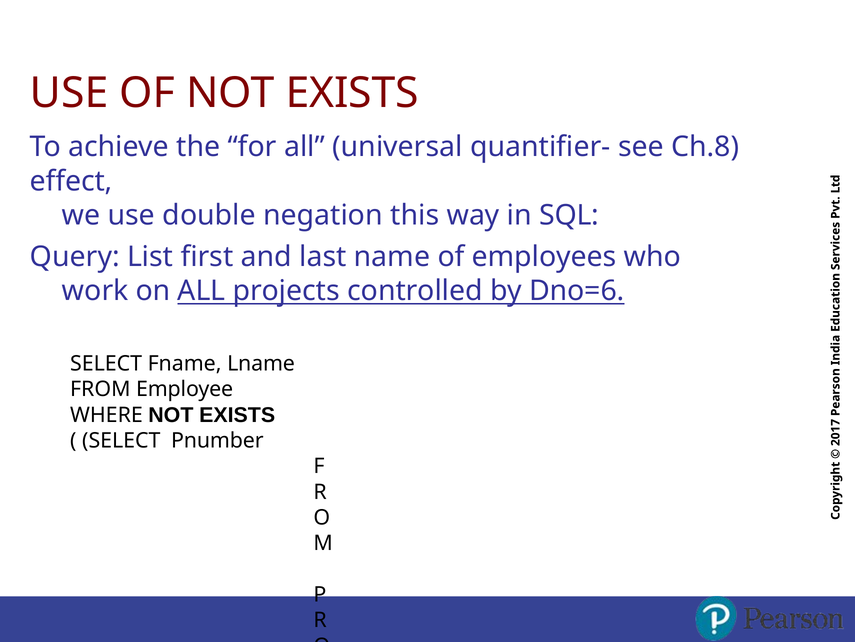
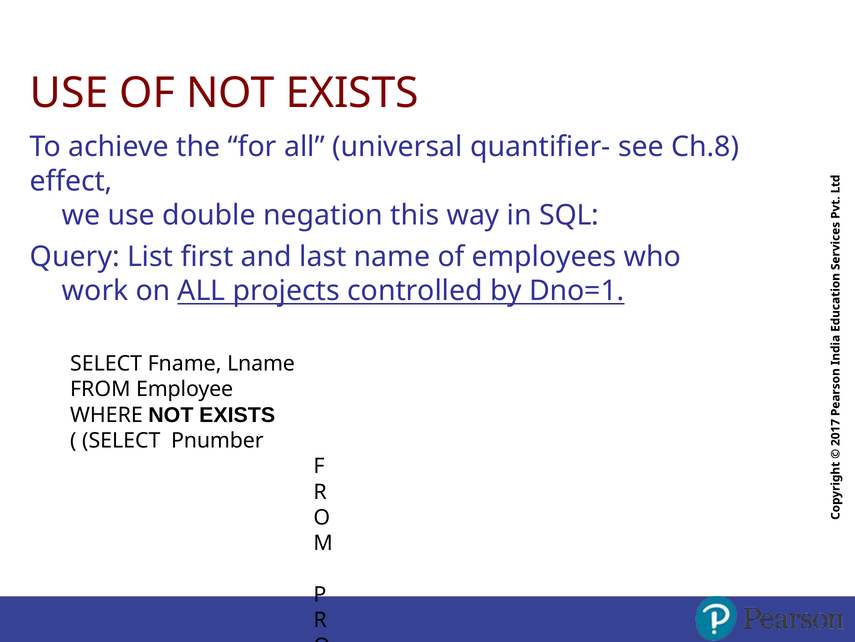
Dno=6: Dno=6 -> Dno=1 (577, 291)
